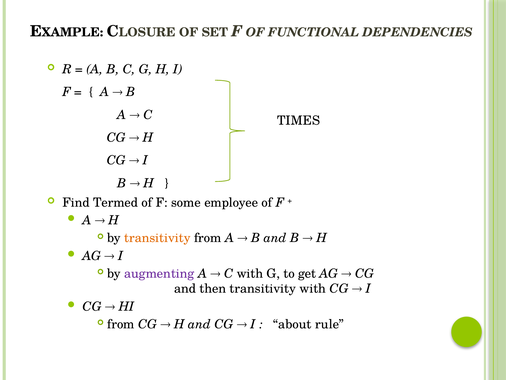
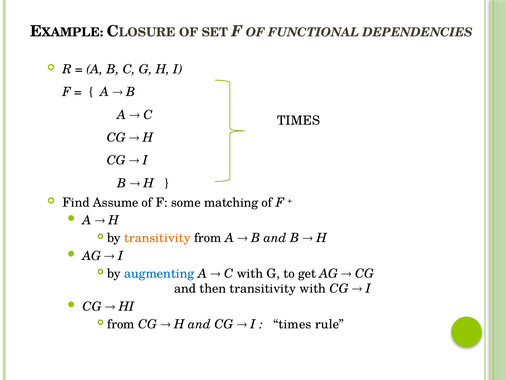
Termed: Termed -> Assume (116, 202)
employee: employee -> matching (231, 202)
augmenting colour: purple -> blue (159, 273)
about: about -> times (292, 324)
